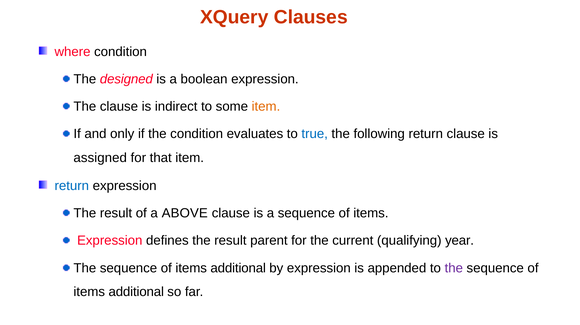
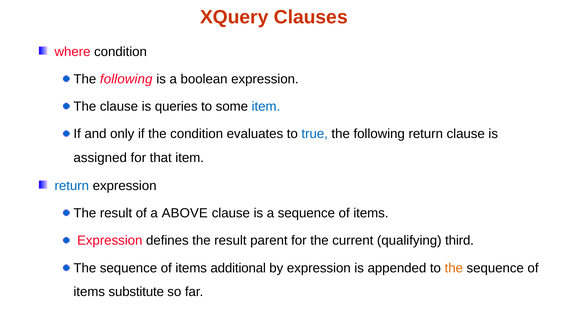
designed: designed -> following (126, 79)
indirect: indirect -> queries (176, 107)
item colour: orange -> blue (266, 107)
year: year -> third (460, 241)
the colour: purple -> orange (454, 268)
additional: additional -> substitute (136, 292)
